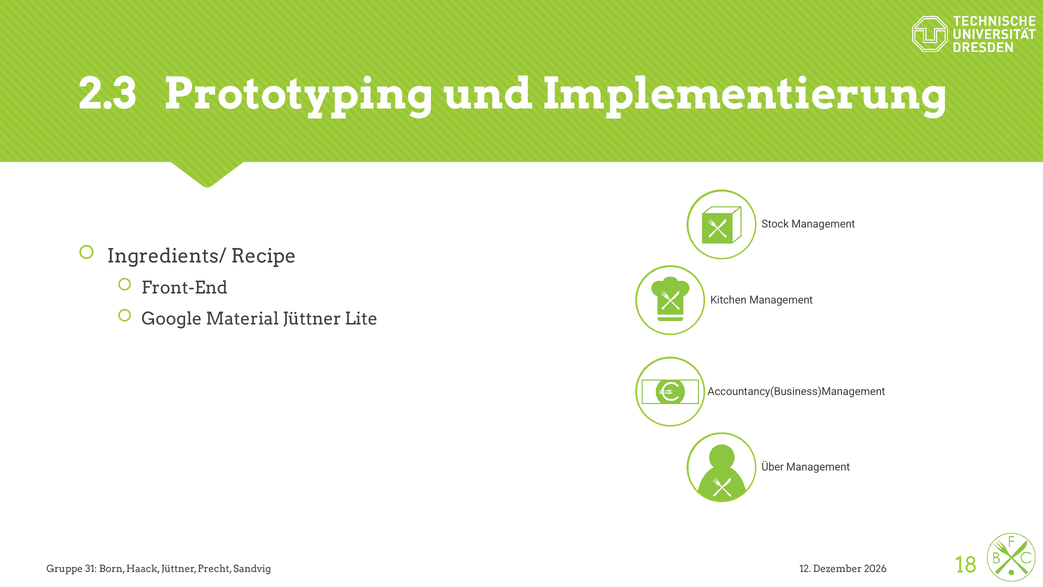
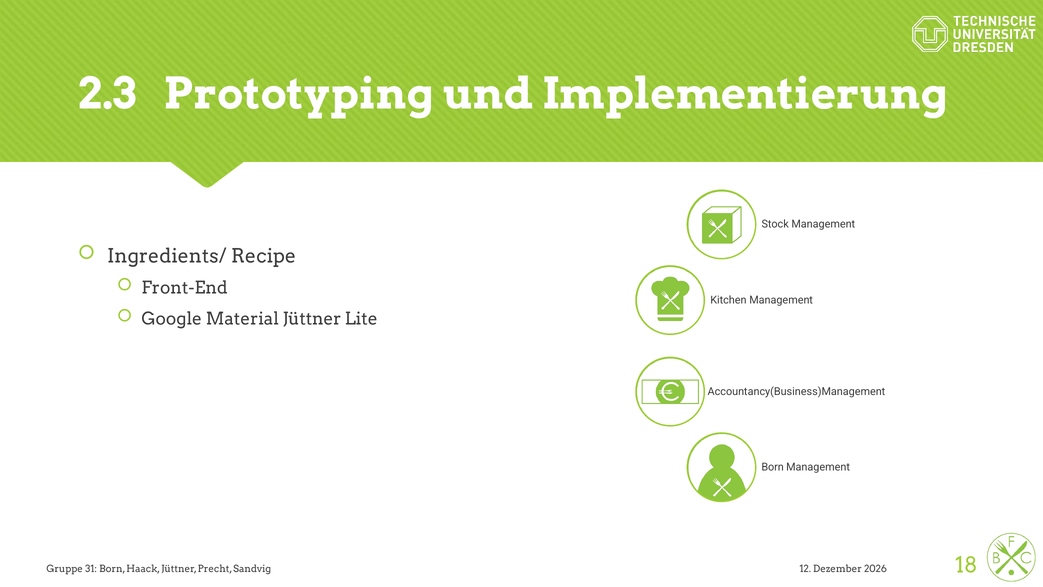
Über: Über -> Born (773, 467)
